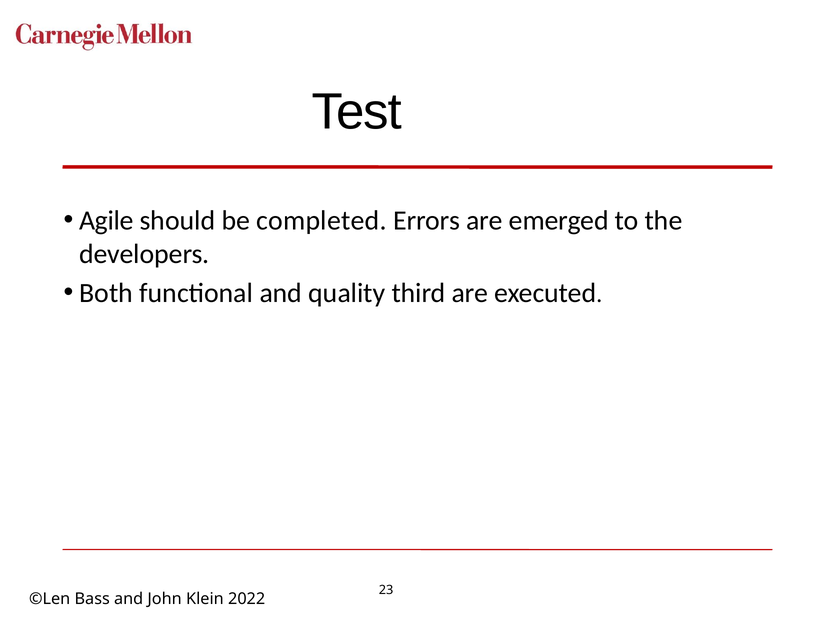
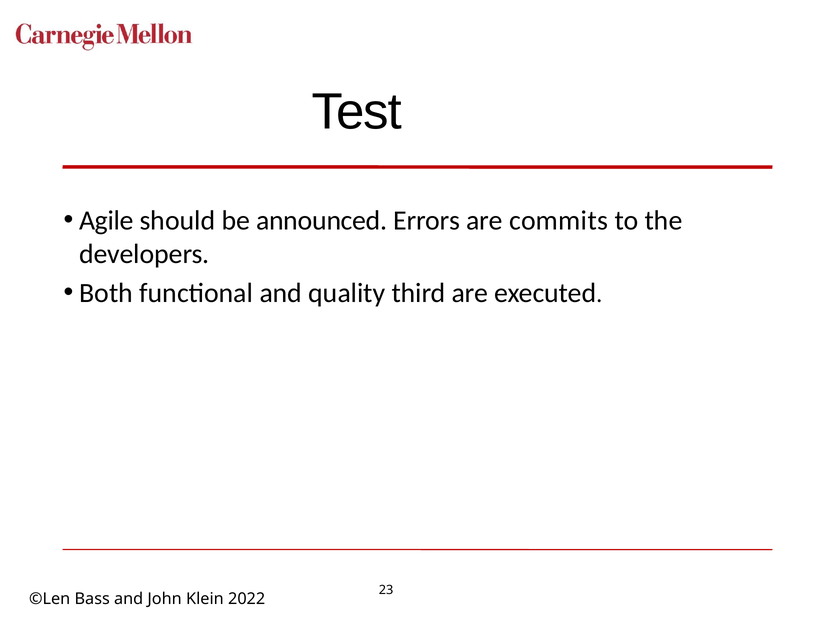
completed: completed -> announced (322, 221)
emerged: emerged -> commits (559, 221)
